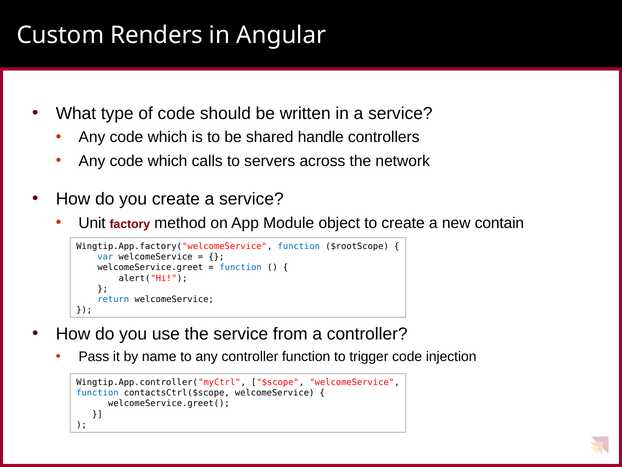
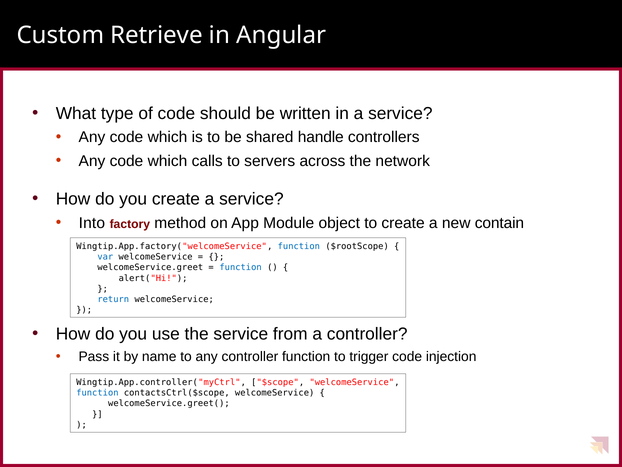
Renders: Renders -> Retrieve (157, 35)
Unit: Unit -> Into (92, 223)
